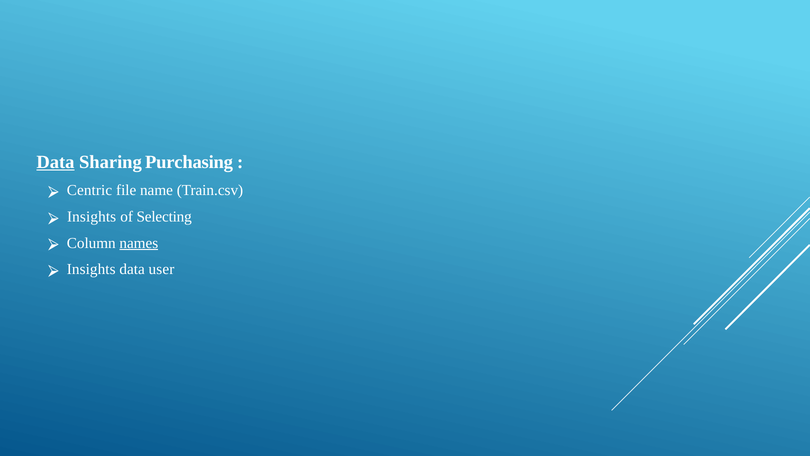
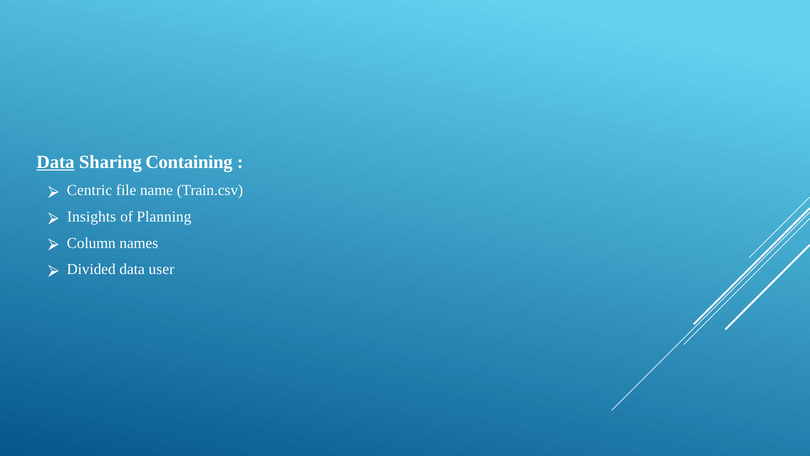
Purchasing: Purchasing -> Containing (189, 162)
Selecting: Selecting -> Planning (164, 217)
names underline: present -> none (139, 243)
Insights: Insights -> Divided (91, 269)
